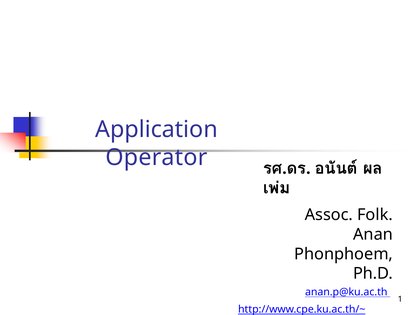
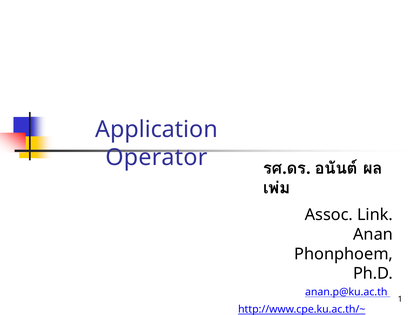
Folk: Folk -> Link (375, 215)
